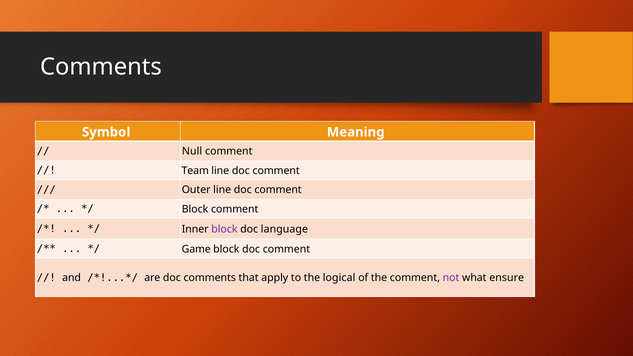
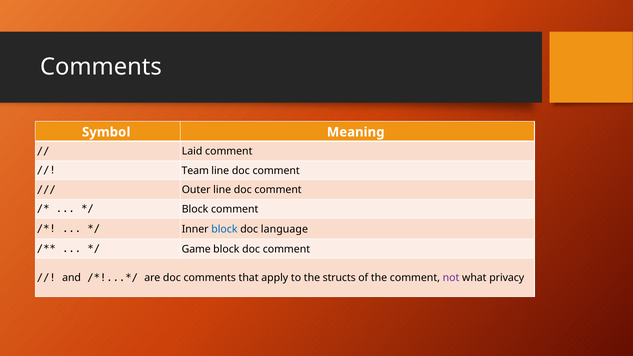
Null: Null -> Laid (192, 152)
block colour: purple -> blue (224, 229)
logical: logical -> structs (339, 278)
ensure: ensure -> privacy (507, 278)
